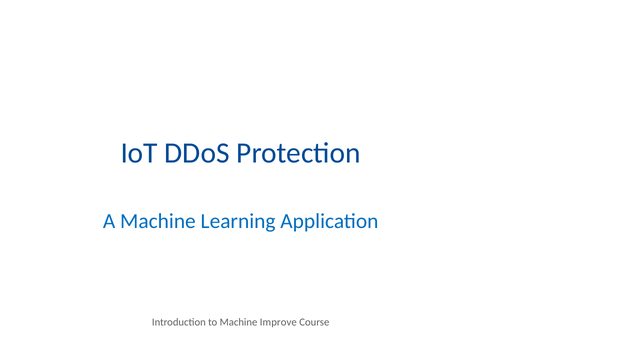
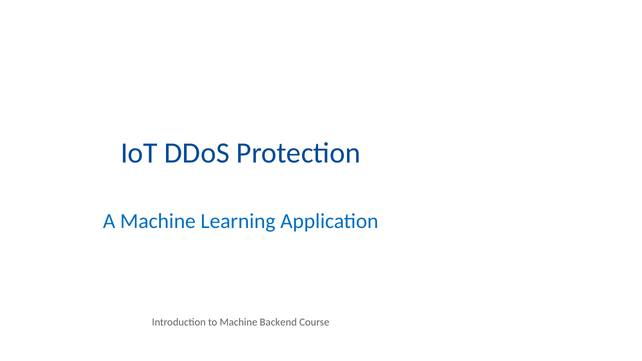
Improve: Improve -> Backend (278, 323)
